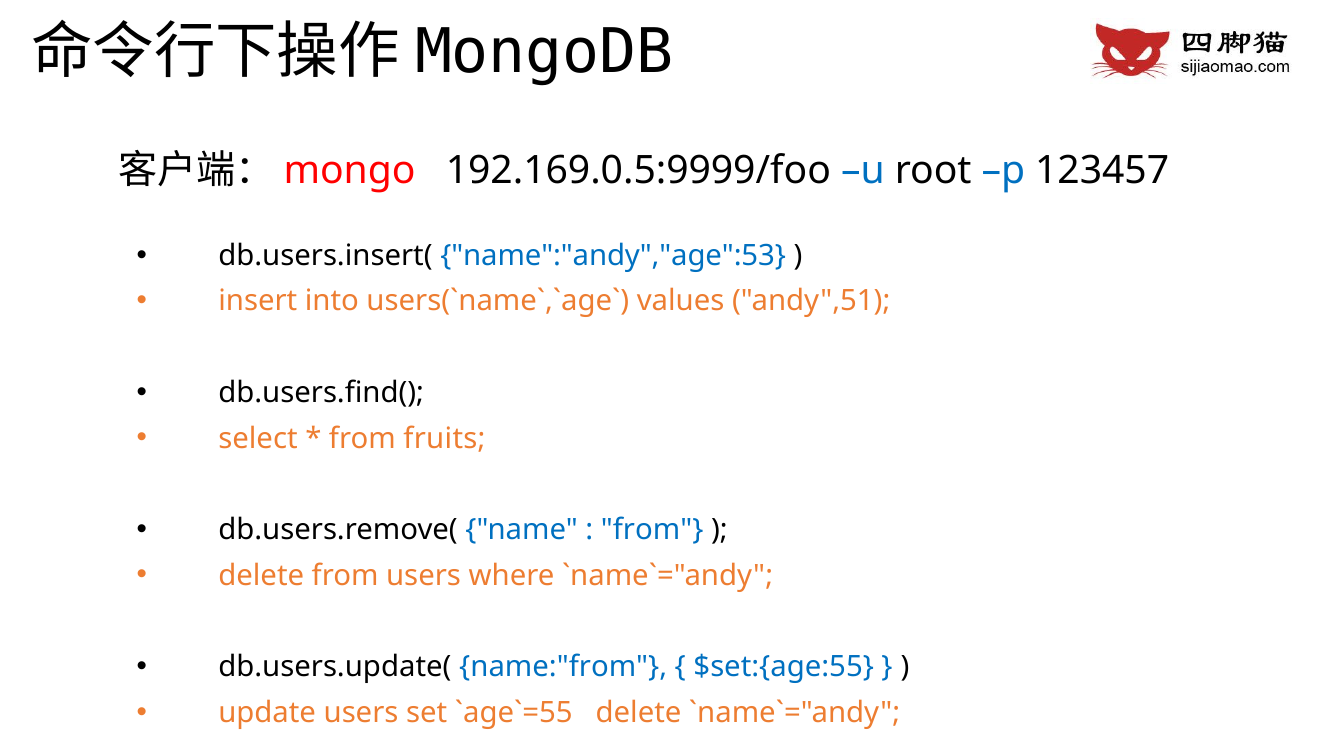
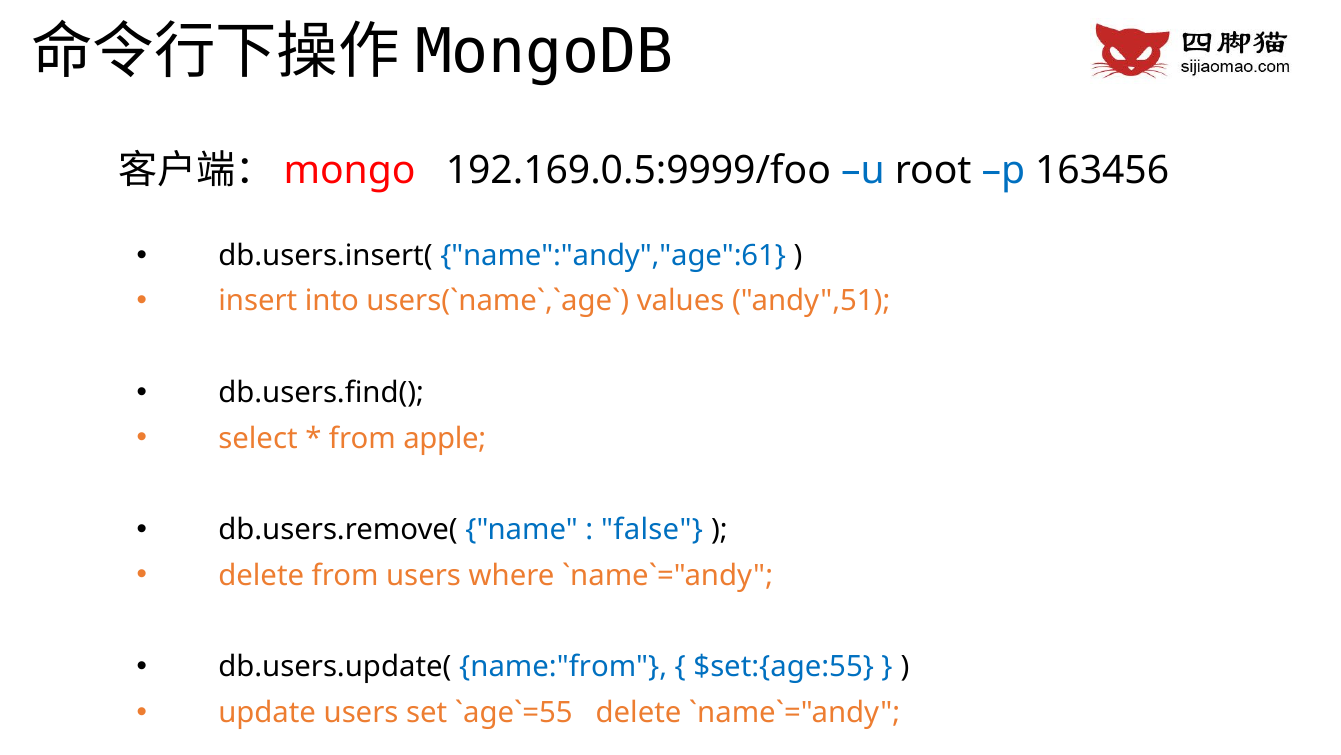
123457: 123457 -> 163456 (1102, 171)
name":"andy","age":53: name":"andy","age":53 -> name":"andy","age":61 (613, 255)
fruits: fruits -> apple (445, 438)
from: from -> false (652, 529)
